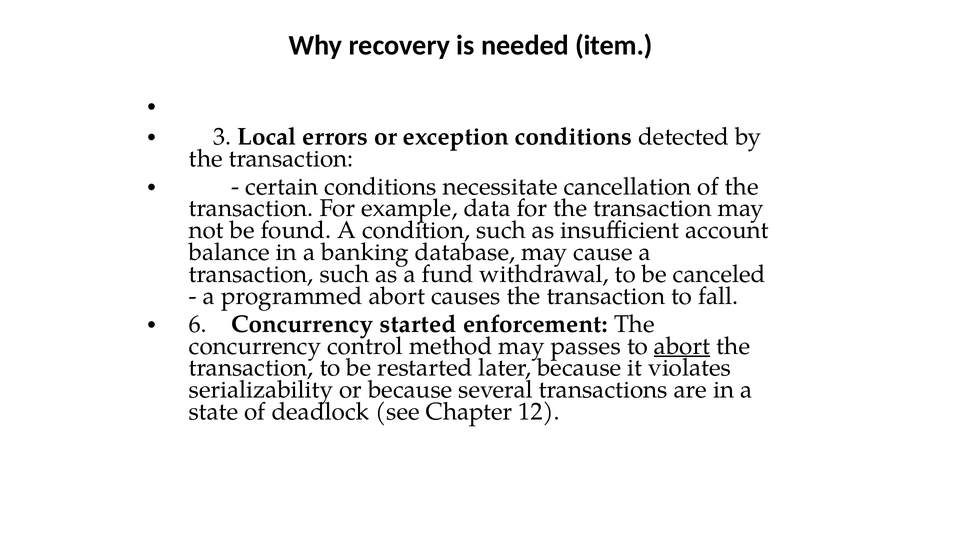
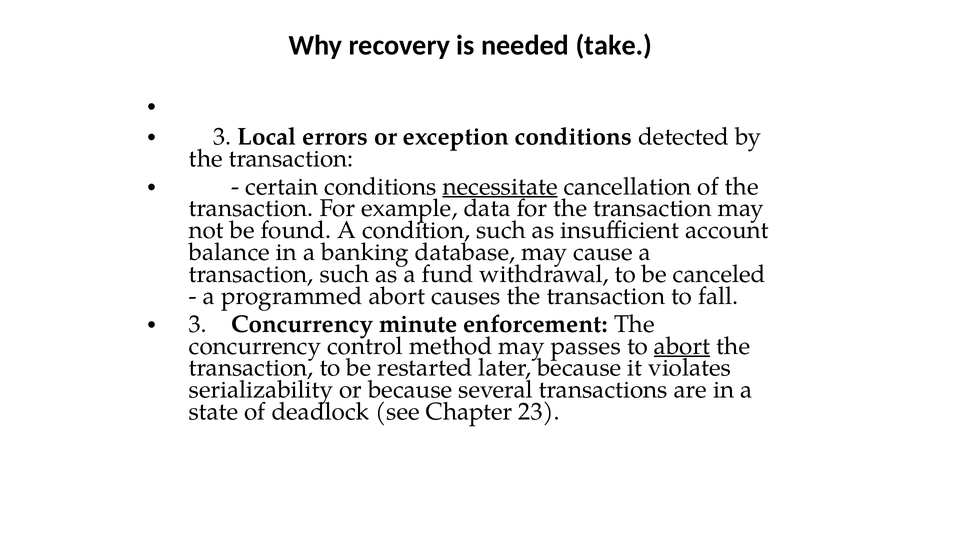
item: item -> take (614, 45)
necessitate underline: none -> present (500, 187)
6: 6 -> 3 (198, 324)
started: started -> minute (418, 324)
12: 12 -> 23 (539, 412)
